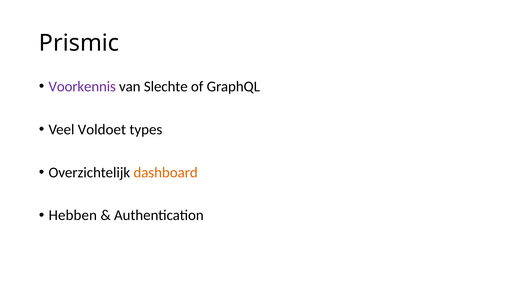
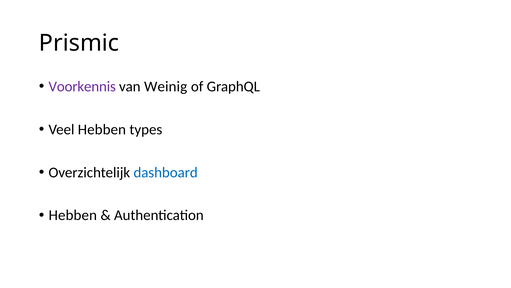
Slechte: Slechte -> Weinig (166, 86)
Veel Voldoet: Voldoet -> Hebben (102, 129)
dashboard colour: orange -> blue (166, 172)
